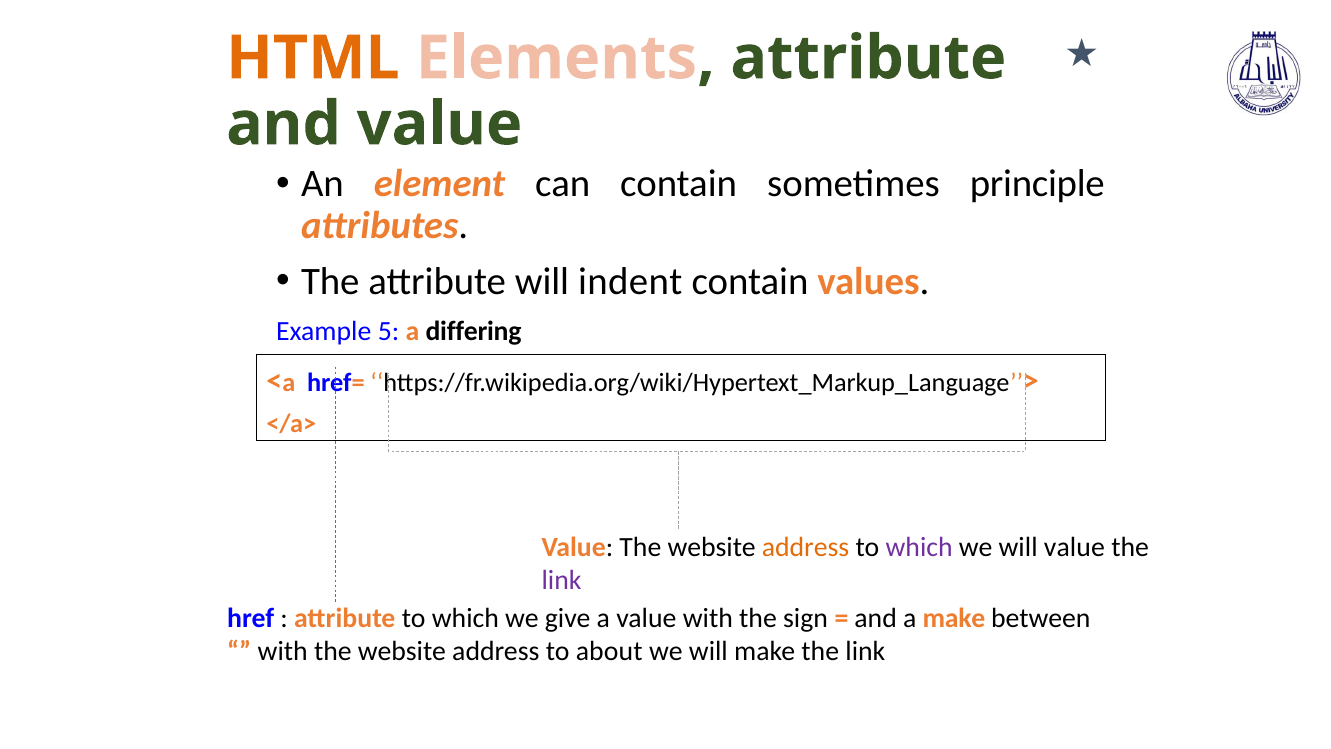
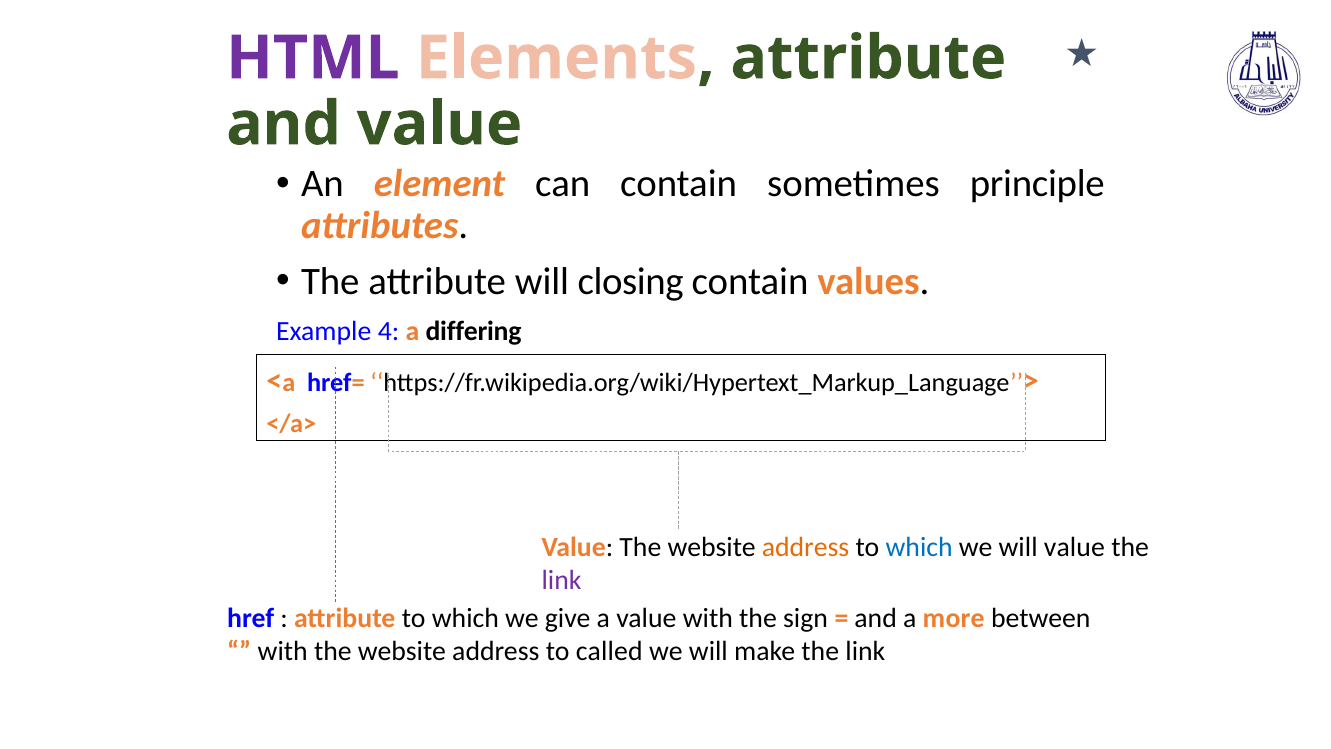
HTML colour: orange -> purple (313, 58)
indent: indent -> closing (631, 282)
5: 5 -> 4 (388, 331)
which colour: purple -> blue (919, 547)
a make: make -> more (954, 618)
about: about -> called (609, 651)
